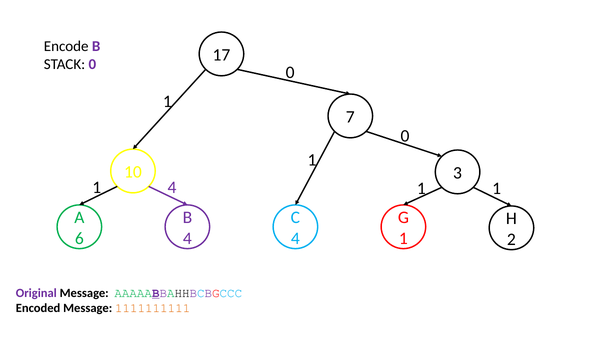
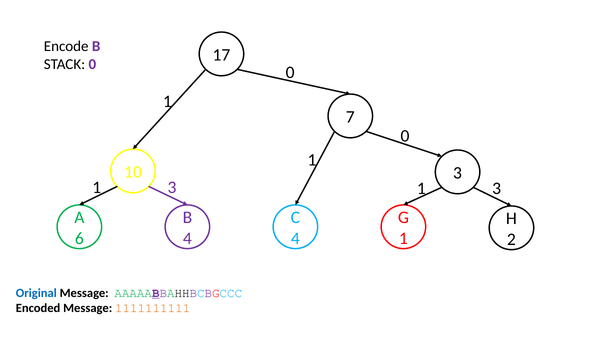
4: 4 -> 3 (172, 187)
1: 1 -> 3 (497, 188)
Original colour: purple -> blue (36, 293)
